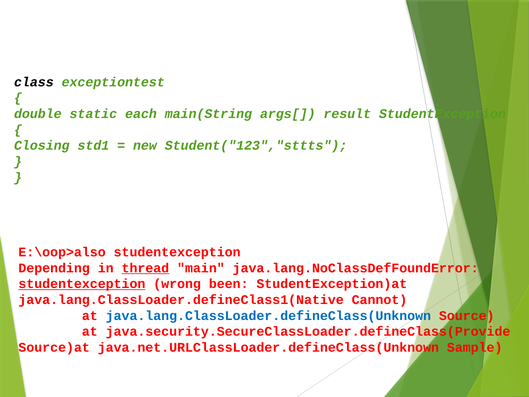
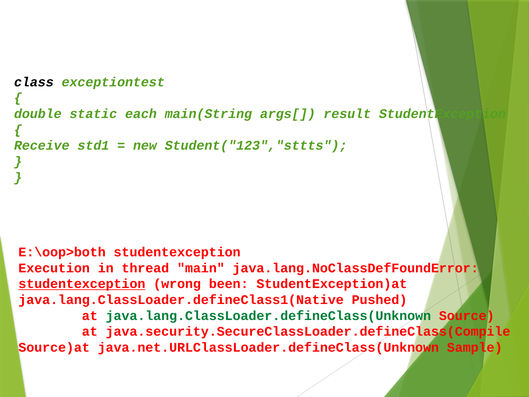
Closing: Closing -> Receive (42, 145)
E:\oop>also: E:\oop>also -> E:\oop>both (62, 252)
Depending: Depending -> Execution (54, 268)
thread underline: present -> none (145, 268)
Cannot: Cannot -> Pushed (379, 300)
java.lang.ClassLoader.defineClass(Unknown colour: blue -> green (268, 315)
java.security.SecureClassLoader.defineClass(Provide: java.security.SecureClassLoader.defineClass(Provide -> java.security.SecureClassLoader.defineClass(Compile (308, 331)
